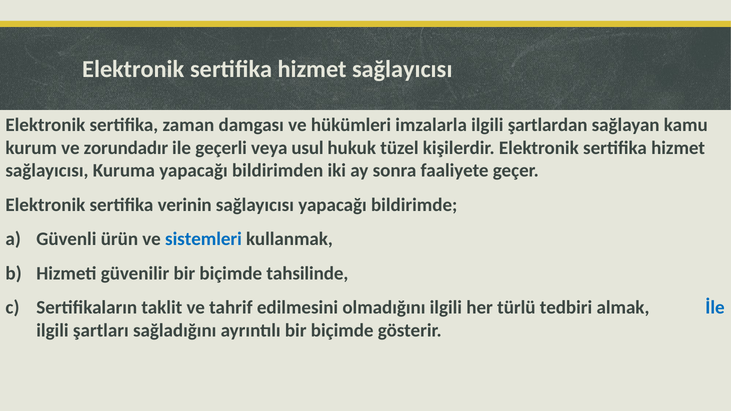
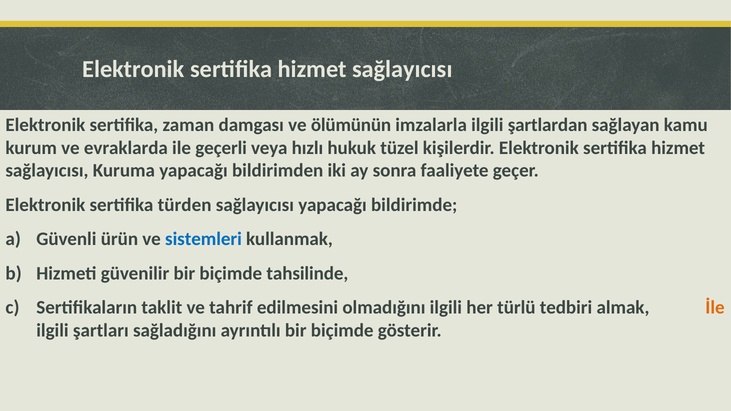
hükümleri: hükümleri -> ölümünün (351, 125)
zorundadır: zorundadır -> evraklarda (126, 148)
usul: usul -> hızlı (307, 148)
verinin: verinin -> türden (185, 205)
İle colour: blue -> orange (715, 308)
